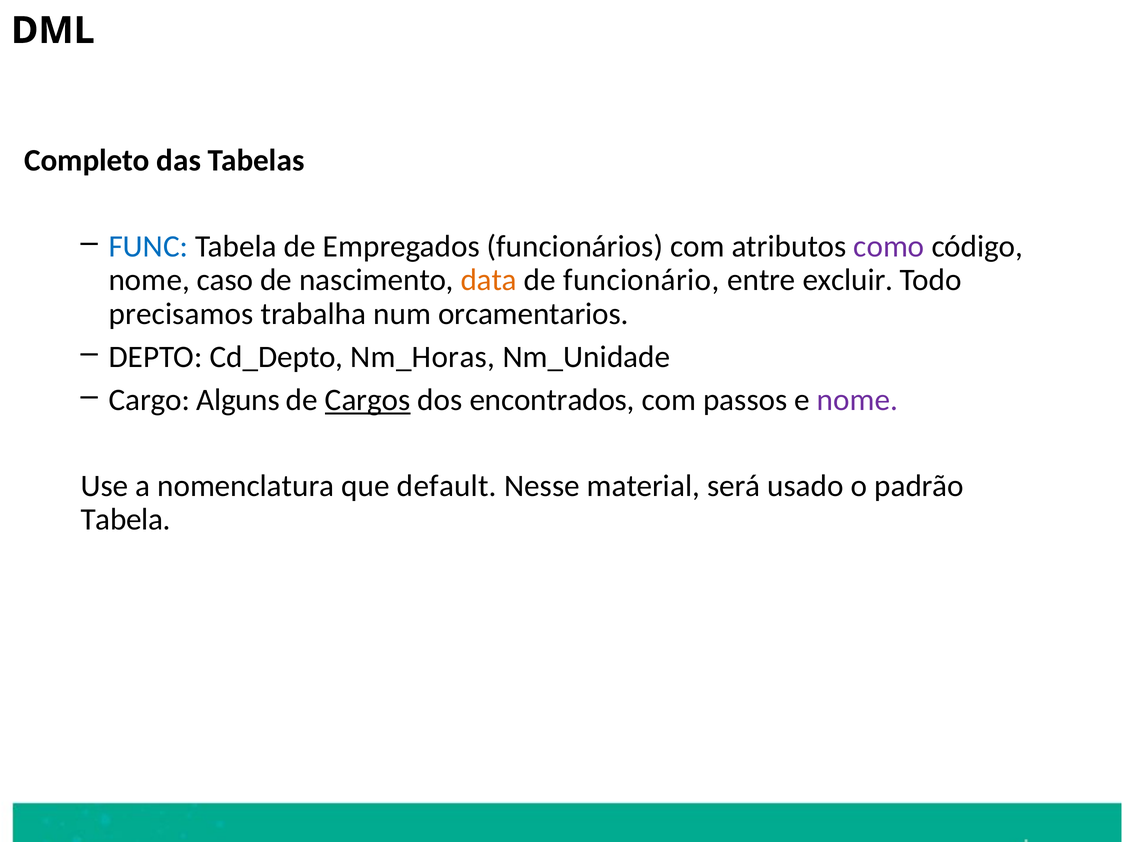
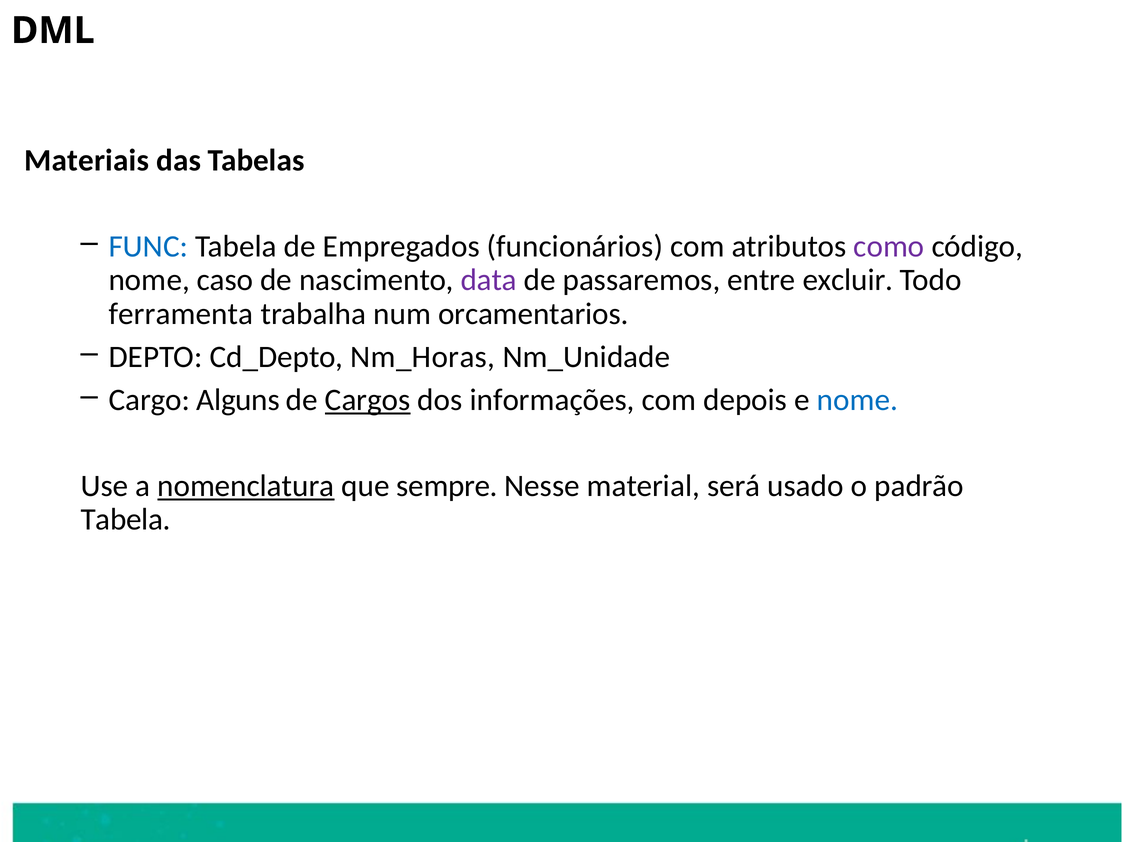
Completo: Completo -> Materiais (87, 160)
data colour: orange -> purple (489, 280)
funcionário: funcionário -> passaremos (642, 280)
precisamos: precisamos -> ferramenta (181, 314)
encontrados: encontrados -> informações (552, 400)
passos: passos -> depois (745, 400)
nome colour: purple -> blue (857, 400)
nomenclatura underline: none -> present (246, 486)
default: default -> sempre (447, 486)
